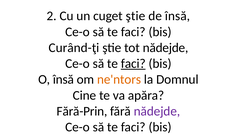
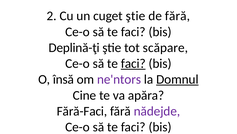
de însă: însă -> fără (177, 16)
Curând-ţi: Curând-ţi -> Deplină-ţi (74, 47)
tot nădejde: nădejde -> scăpare (165, 47)
ne'ntors colour: orange -> purple (119, 79)
Domnul underline: none -> present (177, 79)
Fără-Prin: Fără-Prin -> Fără-Faci (82, 111)
